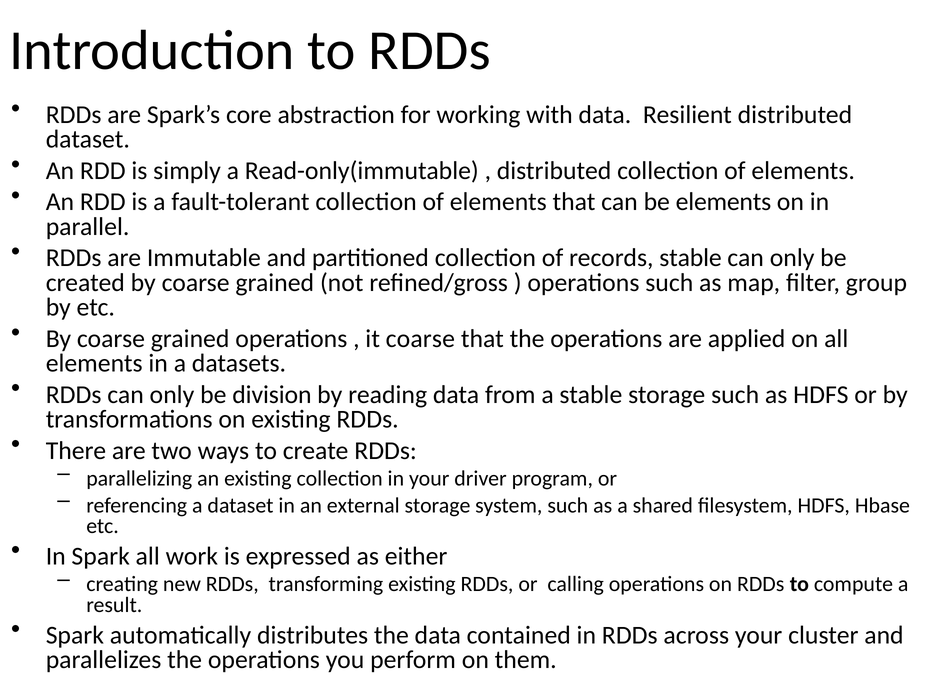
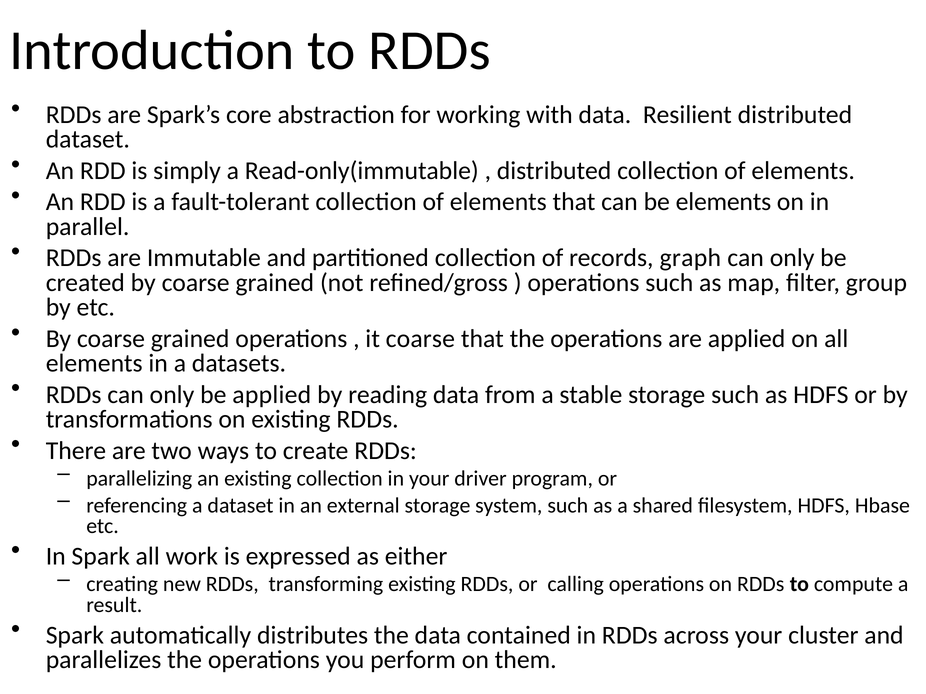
records stable: stable -> graph (690, 258)
be division: division -> applied (272, 395)
